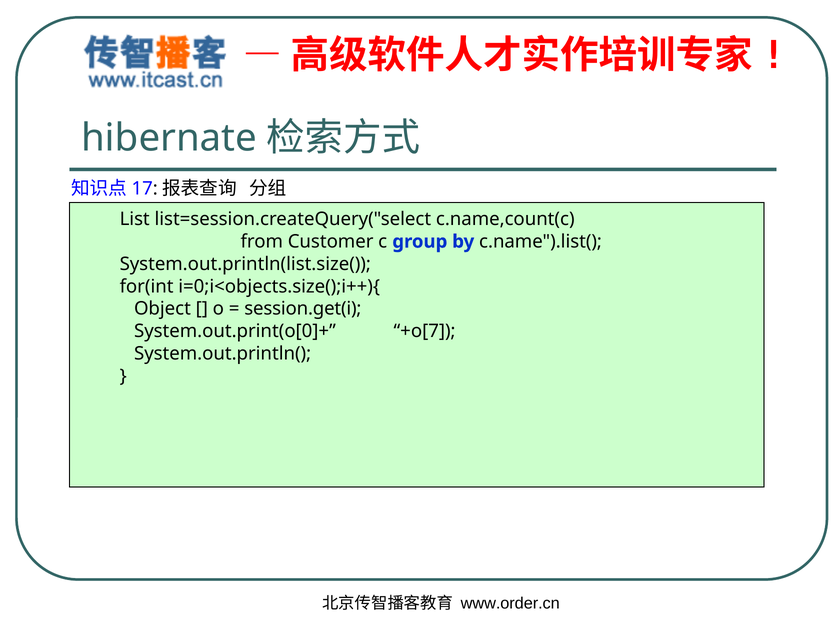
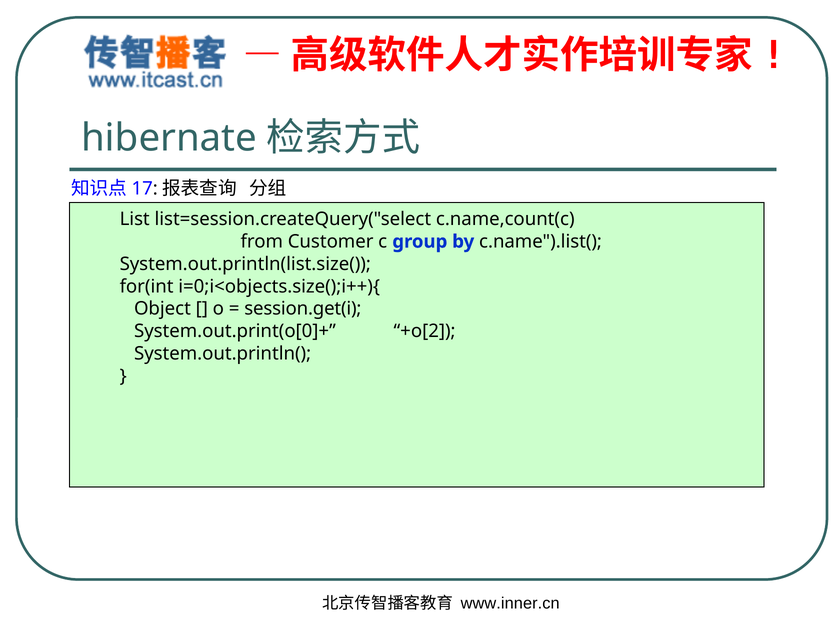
+o[7: +o[7 -> +o[2 (425, 331)
www.order.cn: www.order.cn -> www.inner.cn (510, 603)
